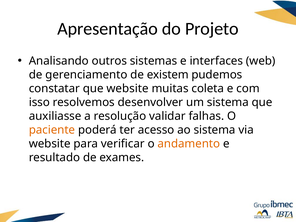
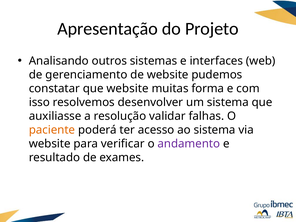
de existem: existem -> website (168, 75)
coleta: coleta -> forma (208, 89)
andamento colour: orange -> purple (189, 144)
